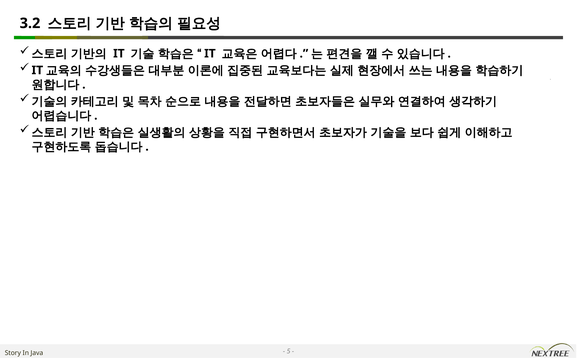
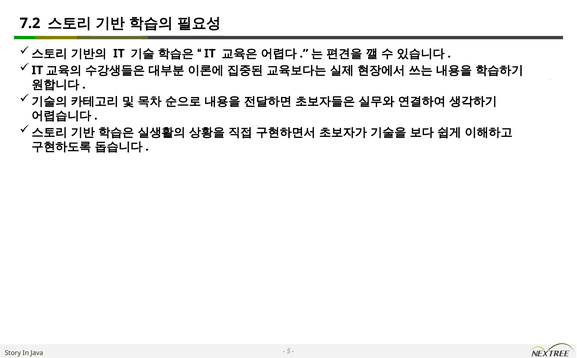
3.2: 3.2 -> 7.2 (30, 23)
